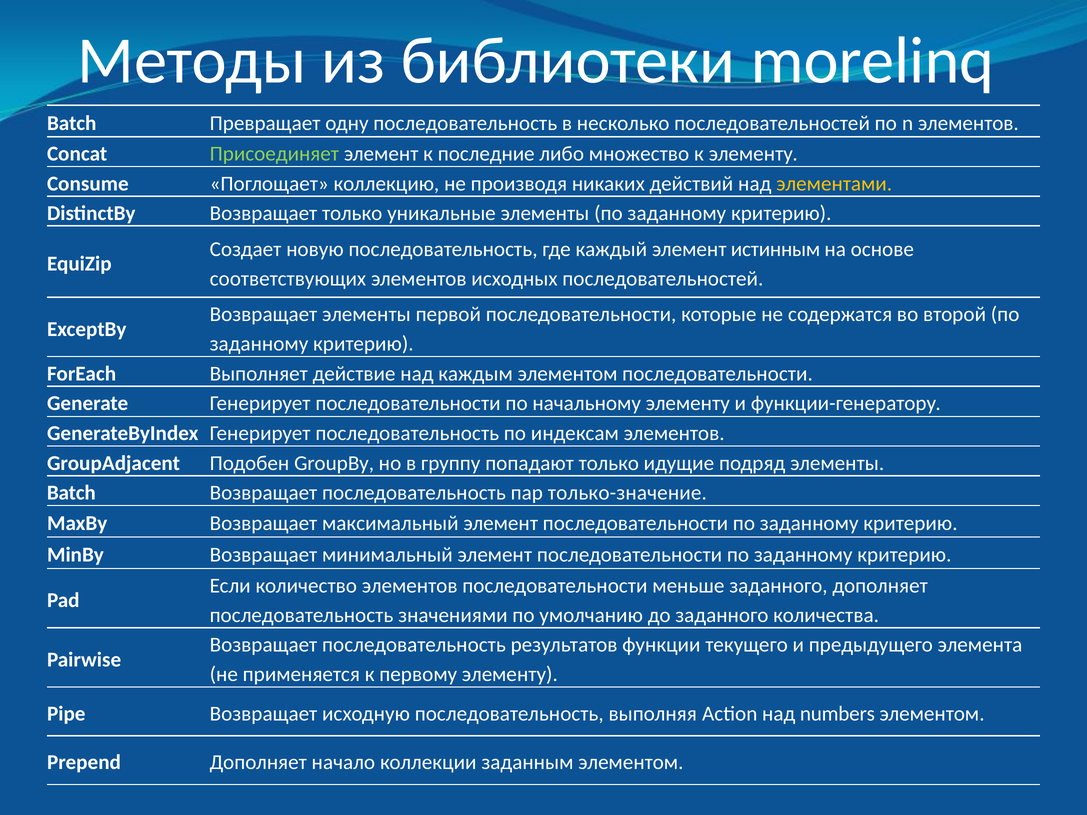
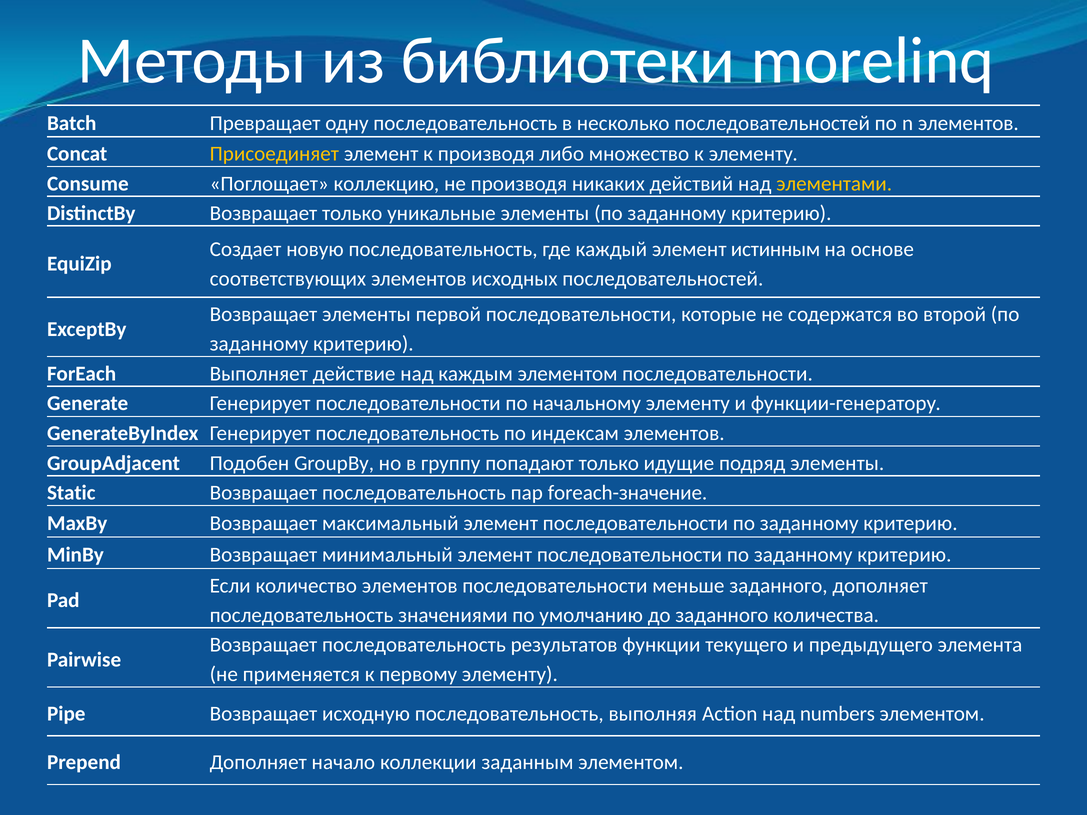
Присоединяет colour: light green -> yellow (274, 154)
к последние: последние -> производя (486, 154)
Batch: Batch -> Static (71, 493)
только-значение: только-значение -> foreach-значение (628, 493)
